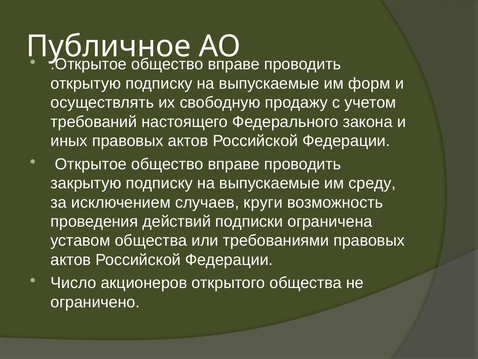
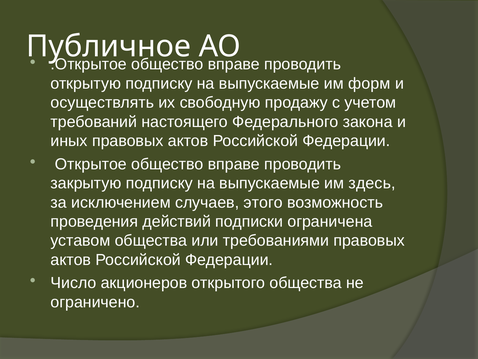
среду: среду -> здесь (372, 183)
круги: круги -> этого (263, 202)
